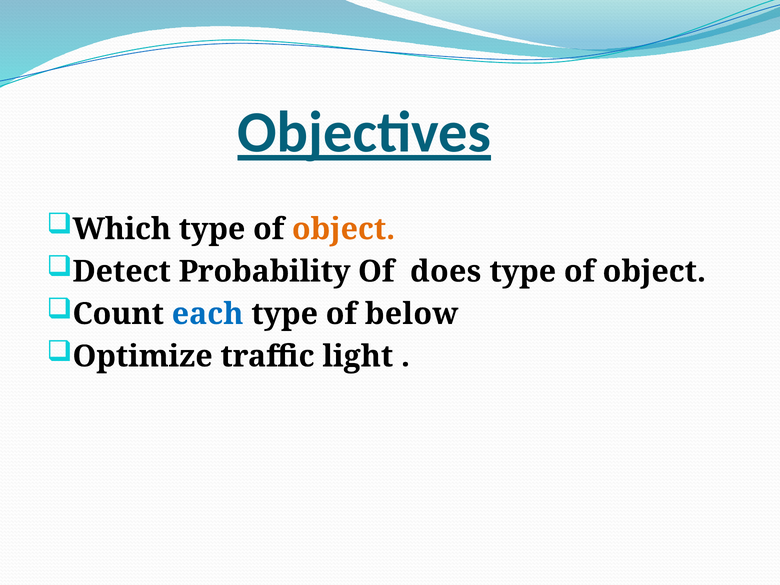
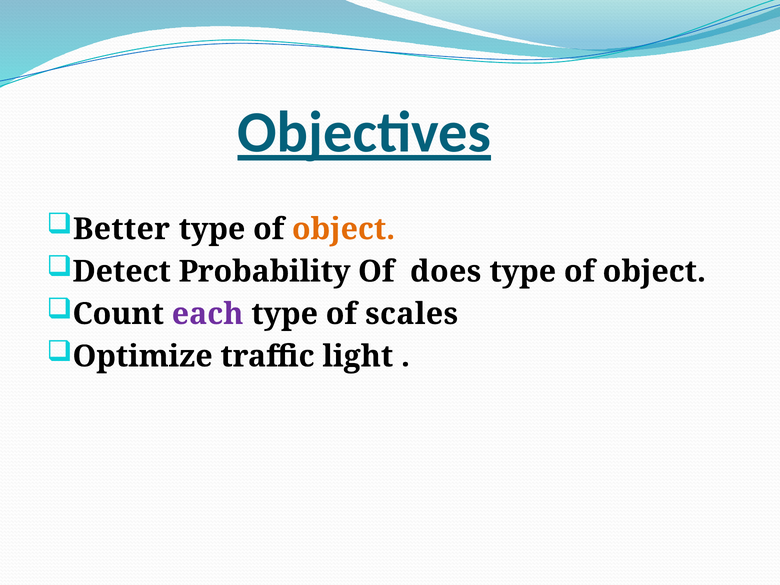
Which: Which -> Better (122, 229)
each colour: blue -> purple (208, 314)
below: below -> scales (412, 314)
